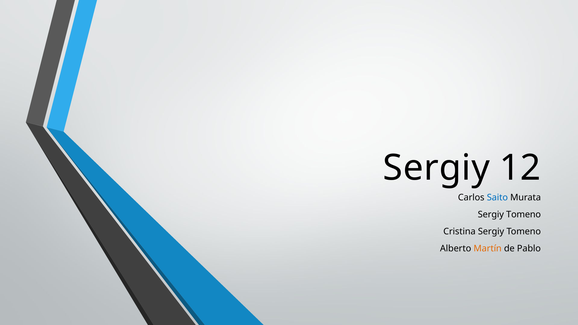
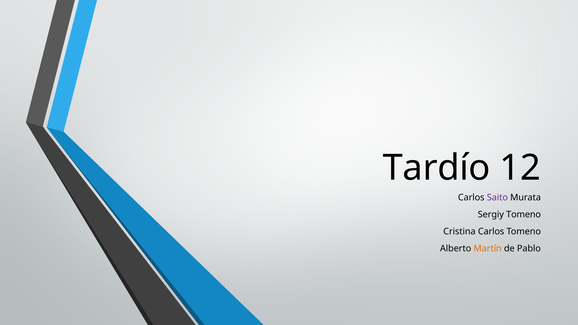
Sergiy: Sergiy -> Tardío (437, 168)
Saito colour: blue -> purple (497, 198)
Cristina Sergiy: Sergiy -> Carlos (491, 232)
